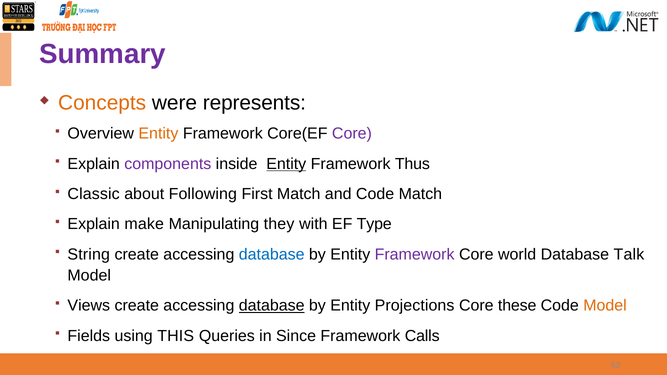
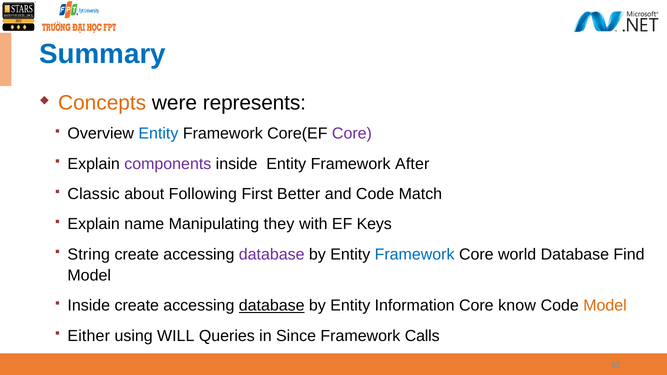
Summary colour: purple -> blue (103, 54)
Entity colour: orange -> blue (158, 134)
Entity underline: present -> none (286, 164)
Thus: Thus -> After (412, 164)
First Match: Match -> Better (299, 194)
make: make -> name (144, 224)
Type: Type -> Keys (374, 224)
database colour: blue -> purple (272, 254)
Framework colour: purple -> blue (415, 254)
Talk: Talk -> Find (629, 254)
Views: Views -> Inside (89, 306)
Projections: Projections -> Information (415, 306)
these: these -> know (517, 306)
Fields: Fields -> Either (89, 336)
THIS: THIS -> WILL (176, 336)
